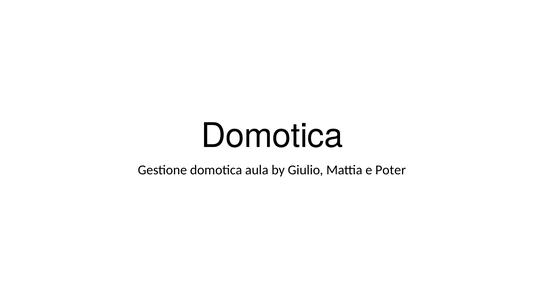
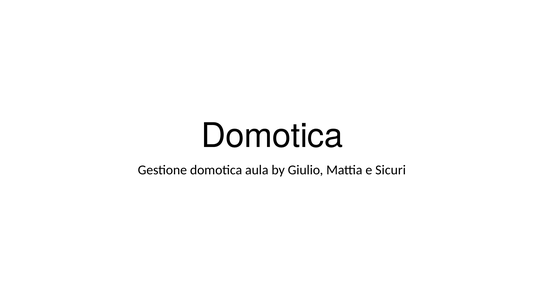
Poter: Poter -> Sicuri (391, 170)
